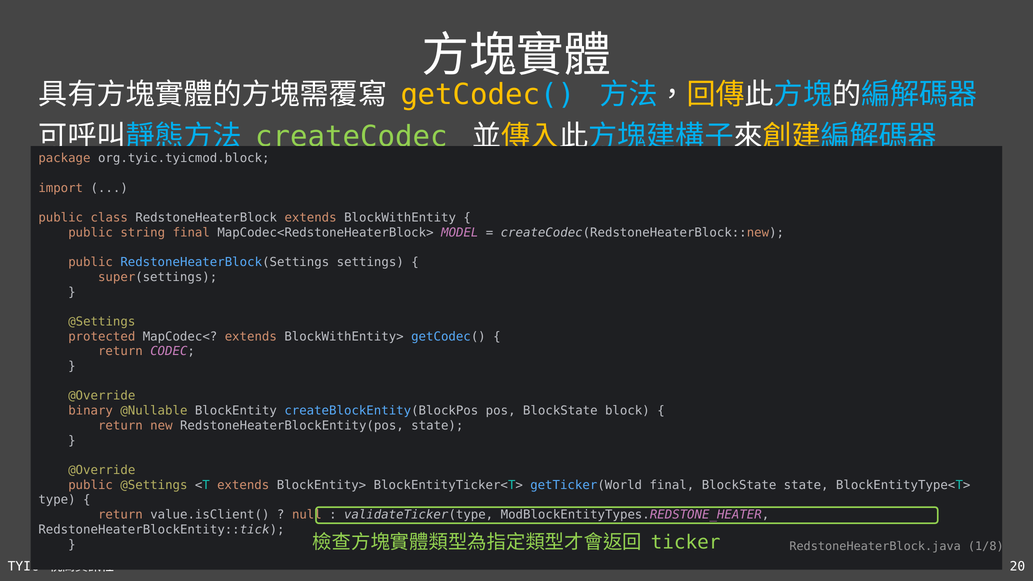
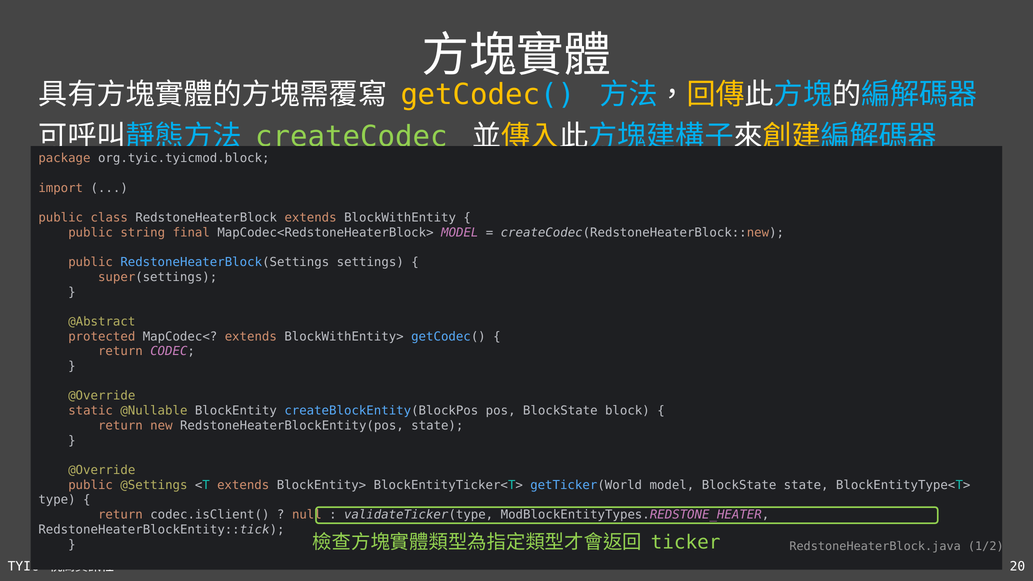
@Settings: @Settings -> @Abstract (102, 322)
binary: binary -> static (91, 411)
getTicker(World final: final -> model (672, 485)
value.isClient(: value.isClient( -> codec.isClient( (210, 515)
1/8: 1/8 -> 1/2 (986, 546)
